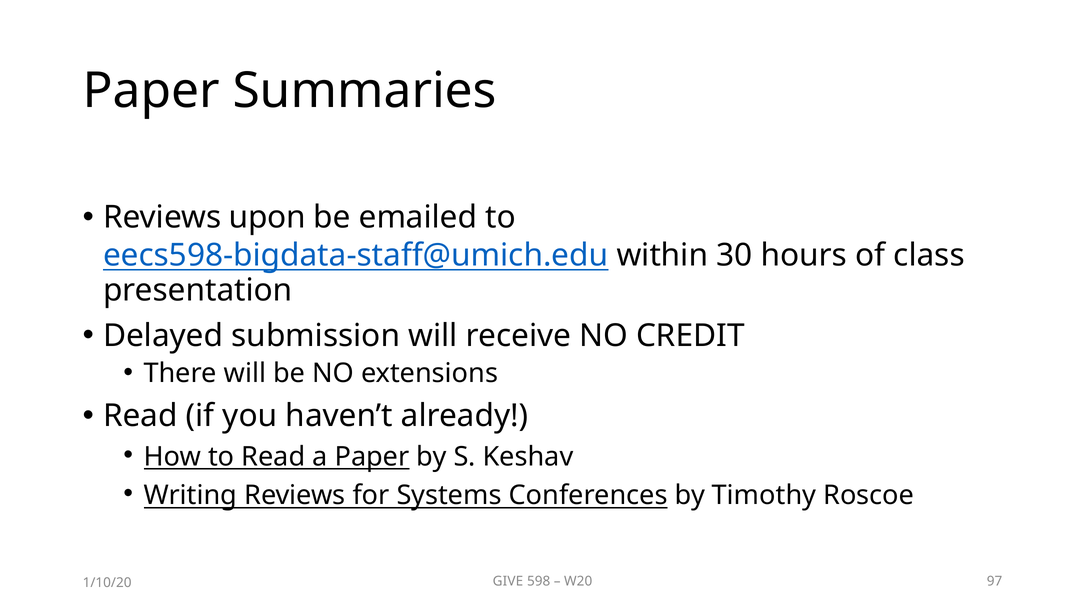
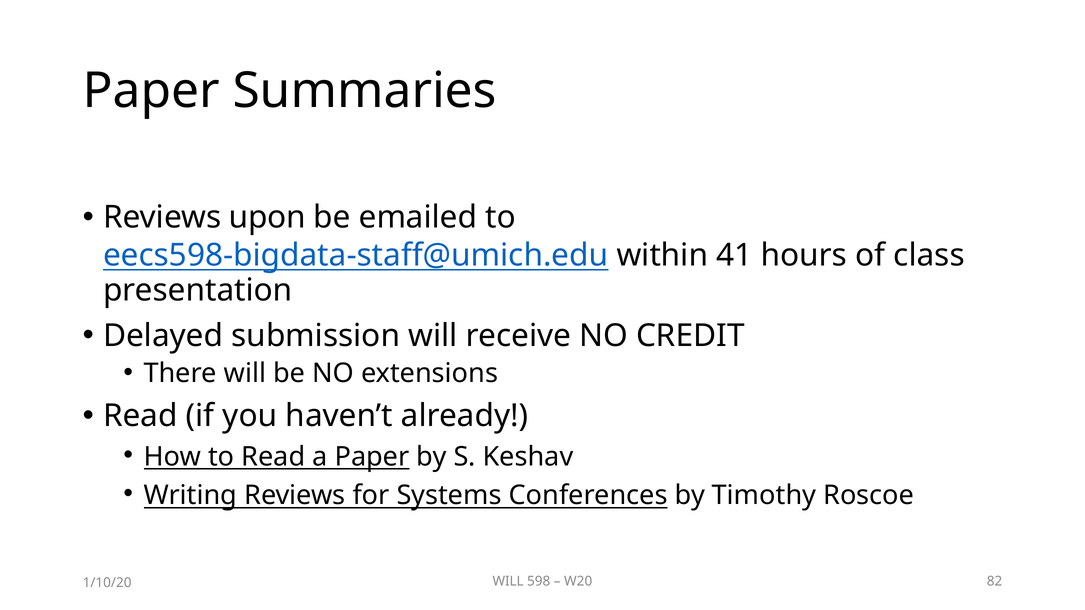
30: 30 -> 41 (734, 255)
GIVE: GIVE -> WILL (508, 582)
97: 97 -> 82 (995, 582)
